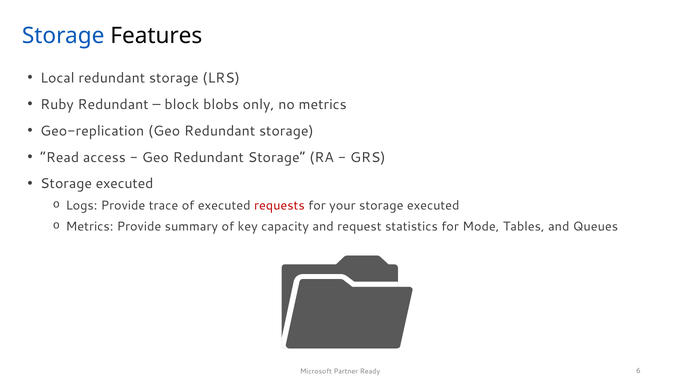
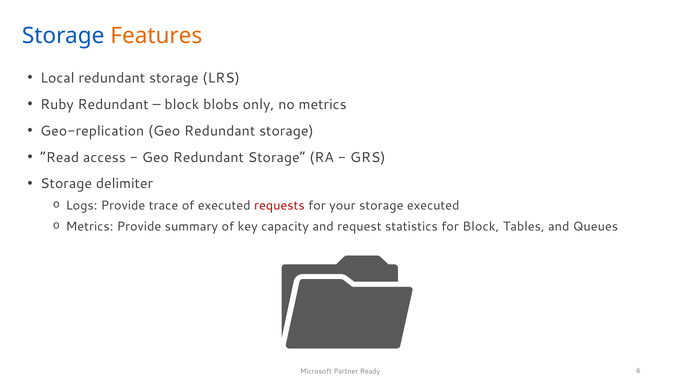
Features colour: black -> orange (156, 36)
executed: executed -> delimiter (124, 184)
for Mode: Mode -> Block (481, 226)
